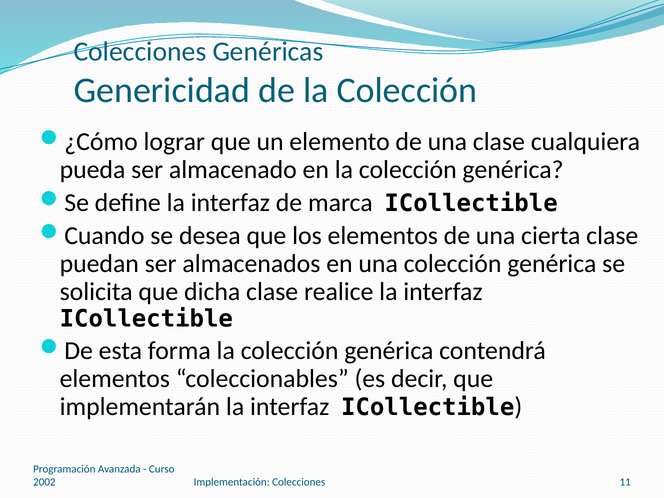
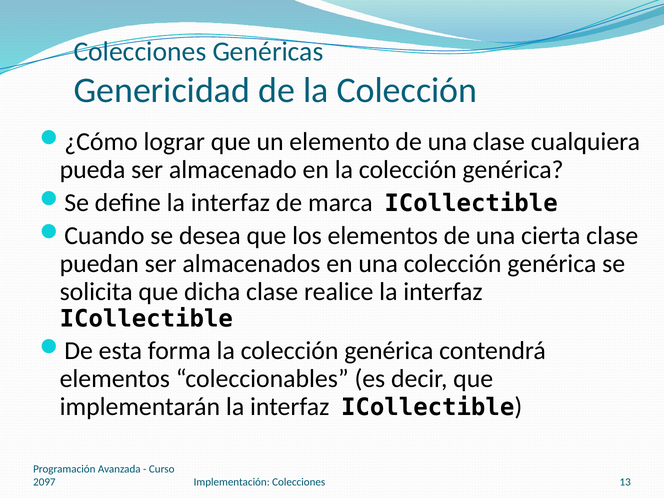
11: 11 -> 13 (625, 482)
2002: 2002 -> 2097 (44, 482)
